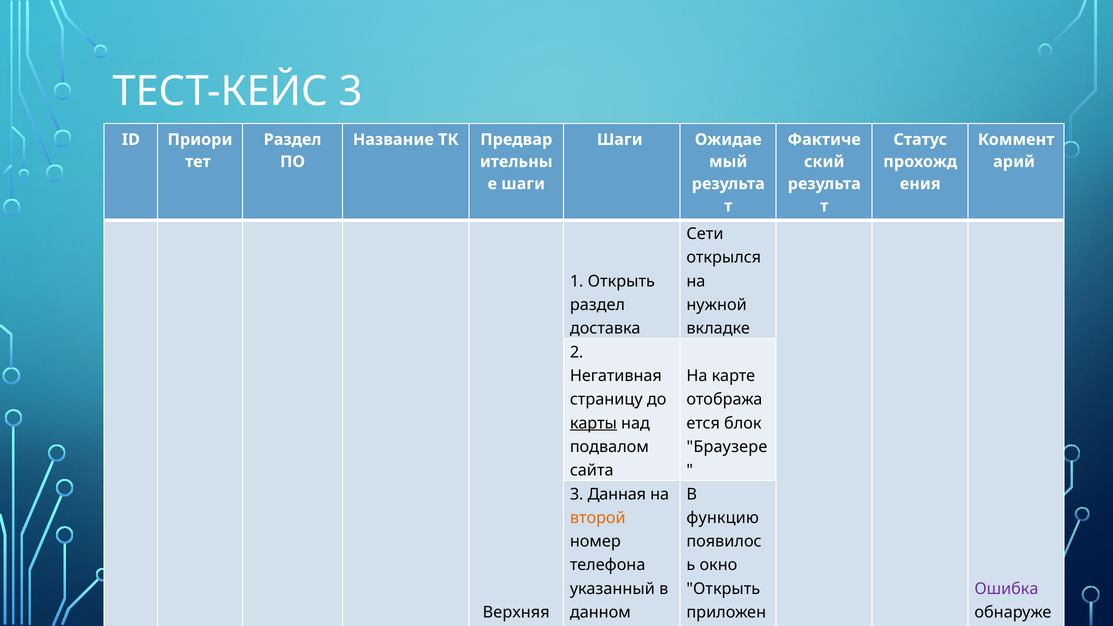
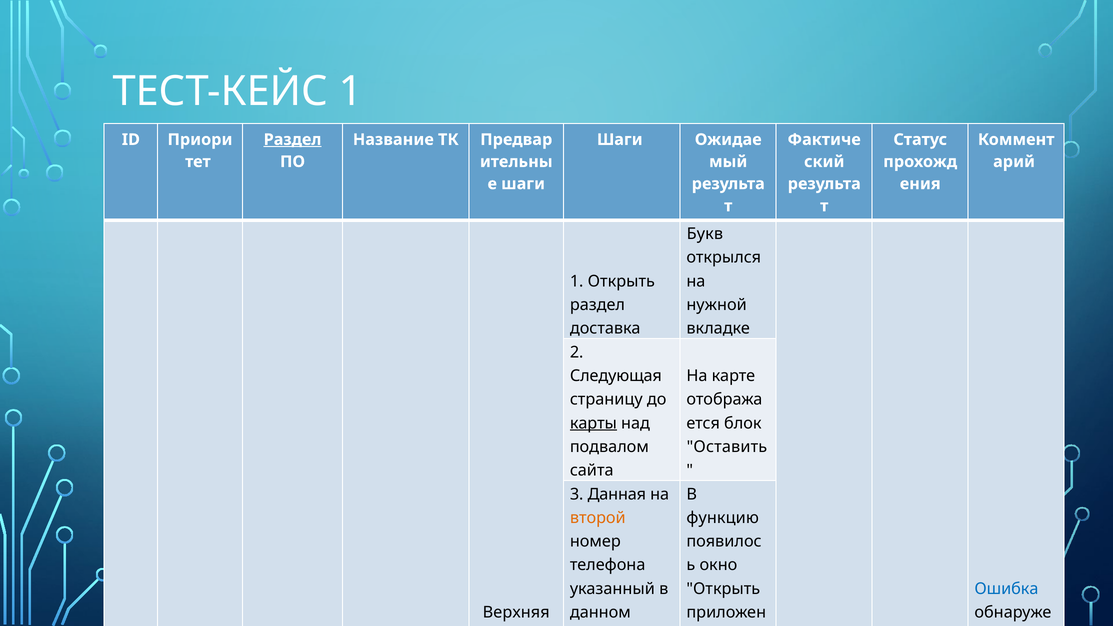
ТЕСТ-КЕЙС 3: 3 -> 1 (351, 91)
Раздел underline: none -> present (293, 140)
Сети: Сети -> Букв (705, 234)
Негативная: Негативная -> Следующая (616, 376)
Браузере: Браузере -> Оставить (727, 447)
Ошибка colour: purple -> blue (1006, 589)
